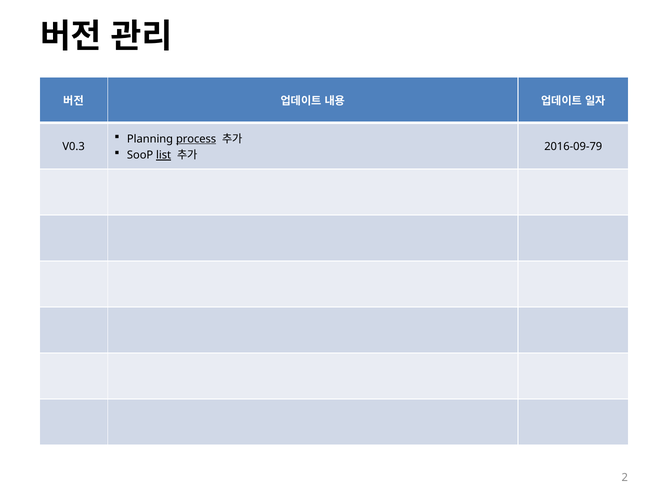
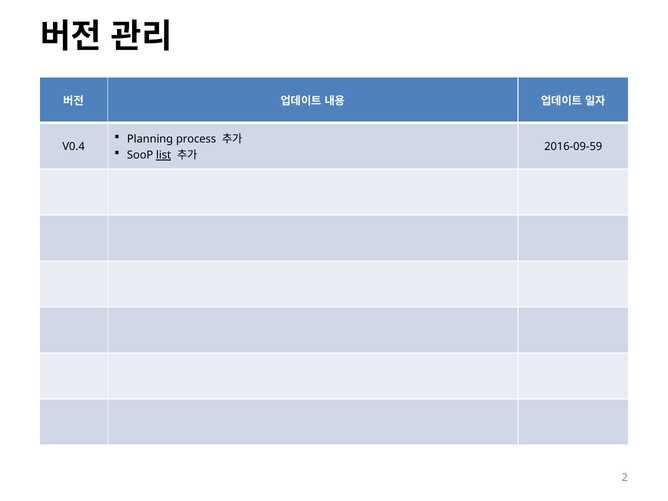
process underline: present -> none (196, 139)
V0.3: V0.3 -> V0.4 (74, 147)
2016-09-79: 2016-09-79 -> 2016-09-59 (573, 147)
